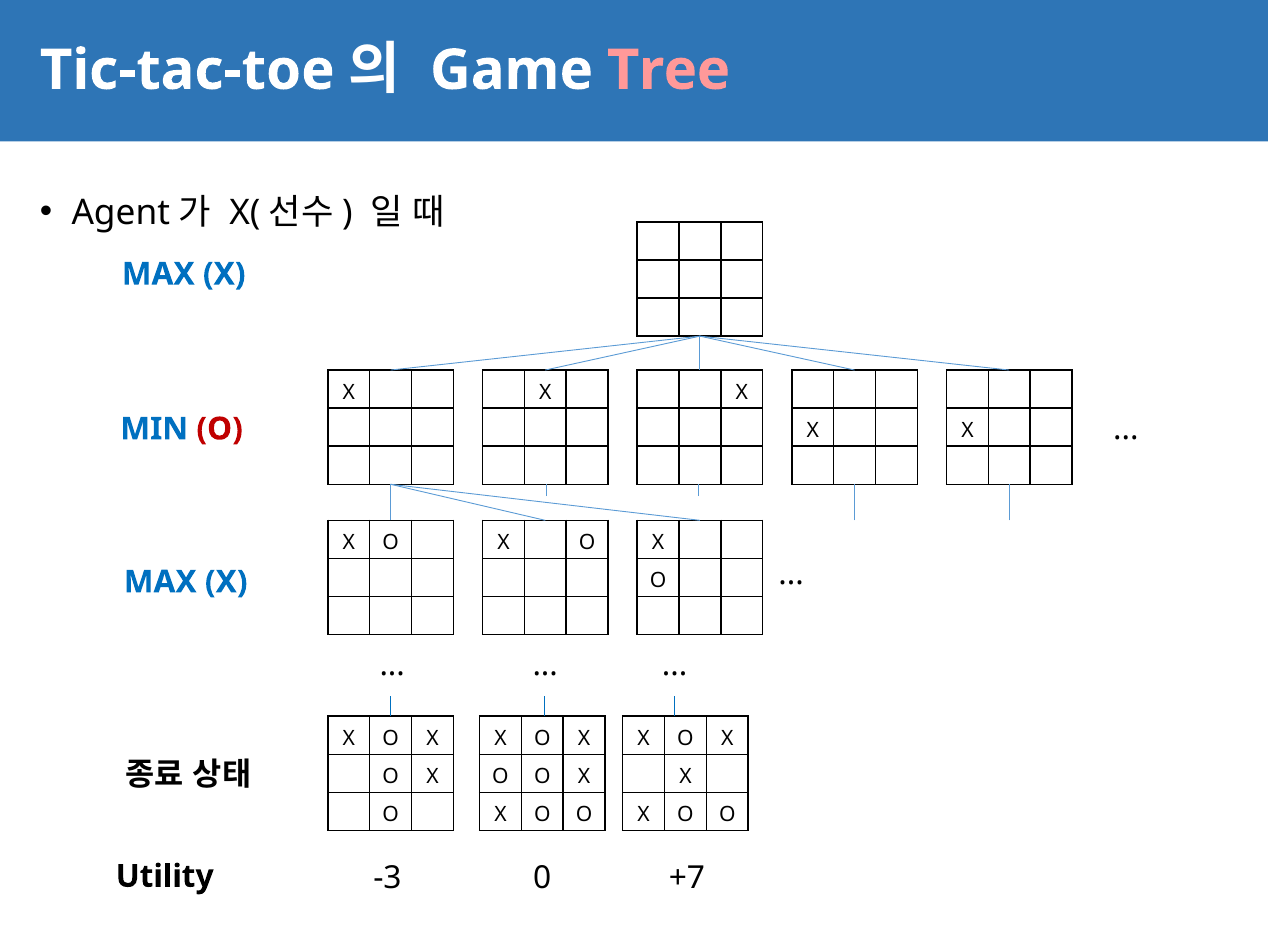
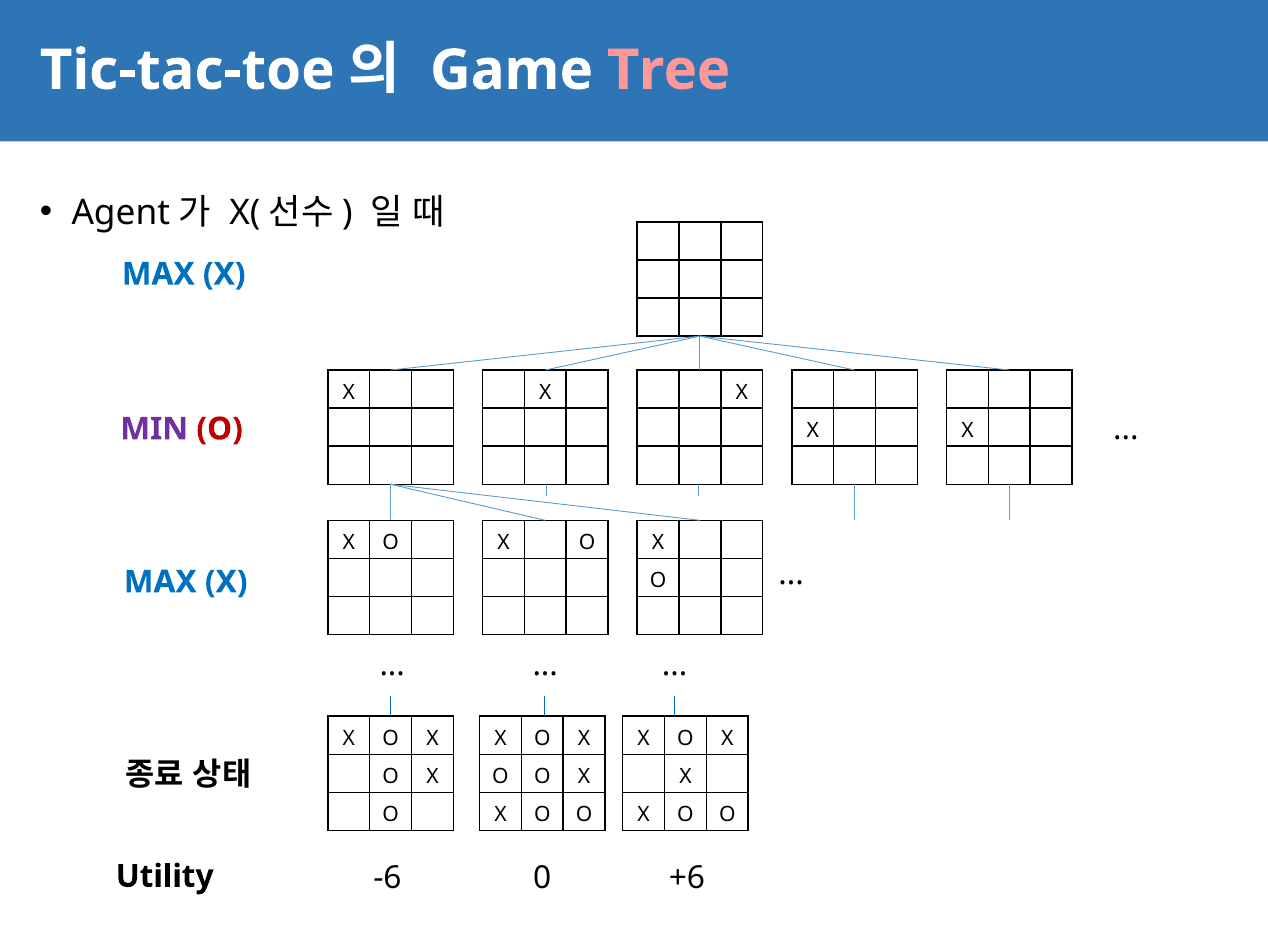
MIN colour: blue -> purple (154, 429)
+7: +7 -> +6 (687, 878)
-3: -3 -> -6 (387, 878)
